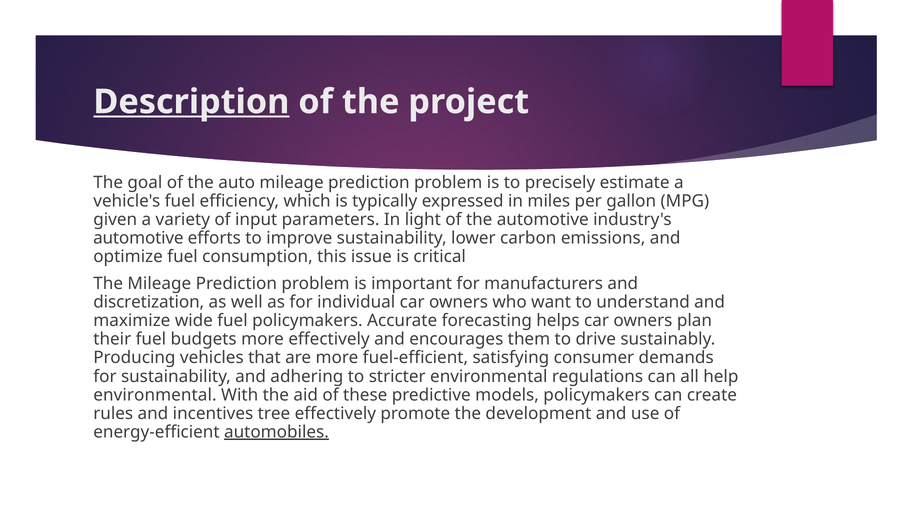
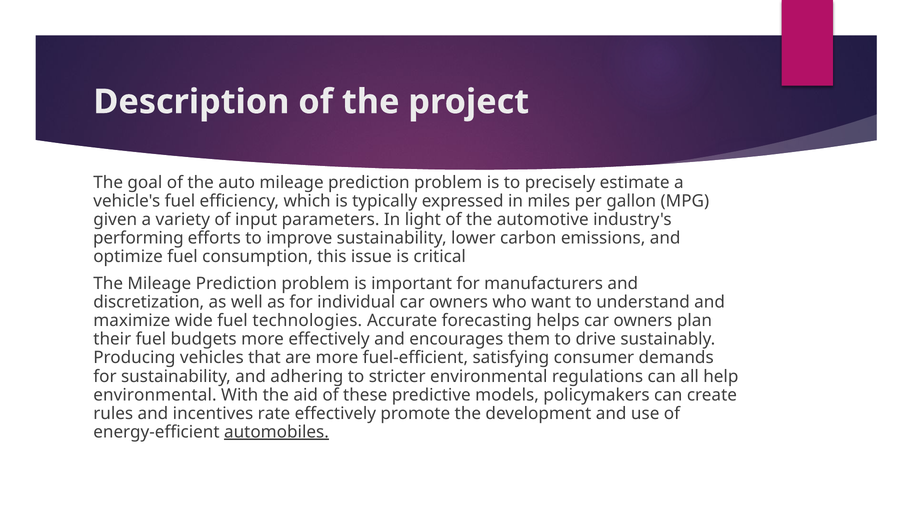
Description underline: present -> none (191, 102)
automotive: automotive -> performing (138, 238)
fuel policymakers: policymakers -> technologies (307, 321)
tree: tree -> rate (274, 413)
